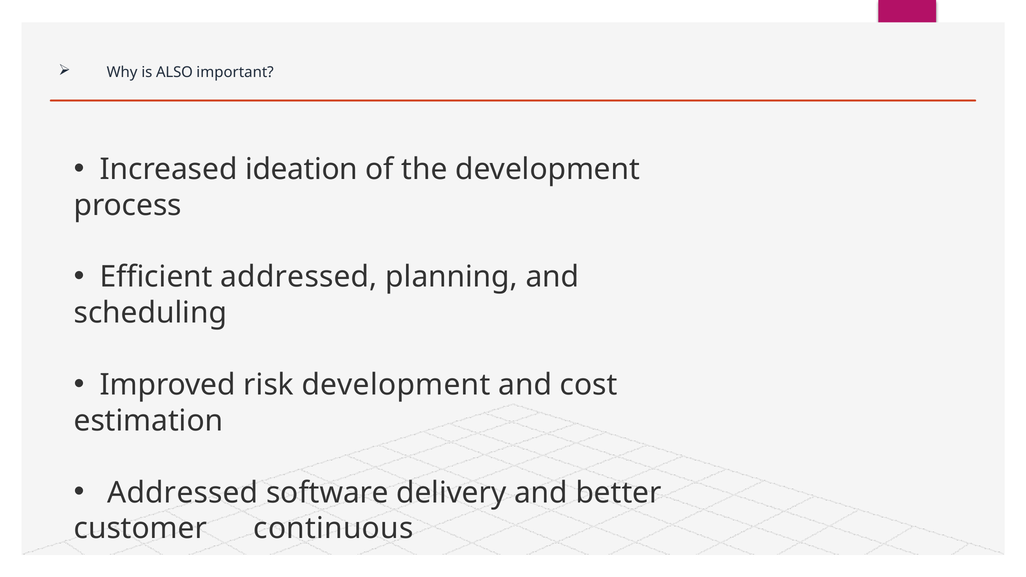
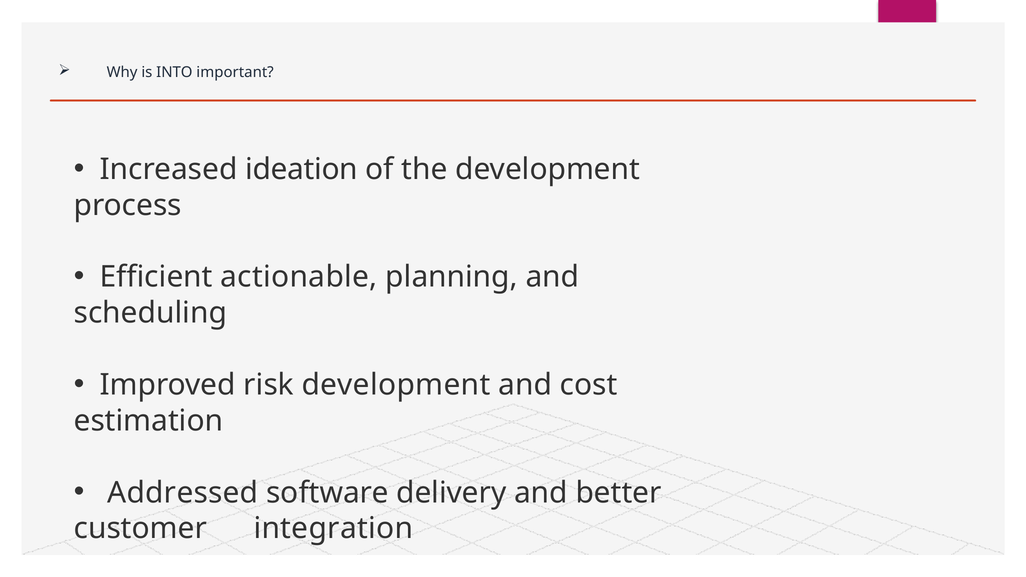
ALSO: ALSO -> INTO (174, 72)
Efficient addressed: addressed -> actionable (299, 277)
continuous: continuous -> integration (333, 529)
